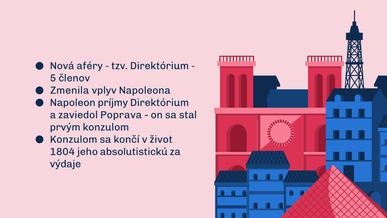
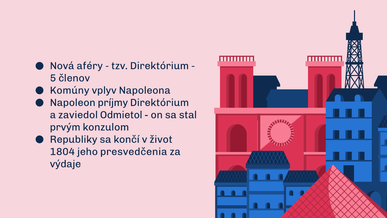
Zmenila: Zmenila -> Komúny (70, 90)
Poprava: Poprava -> Odmietol (121, 115)
Konzulom: Konzulom -> Republiky (74, 139)
absolutistickú: absolutistickú -> presvedčenia (134, 151)
